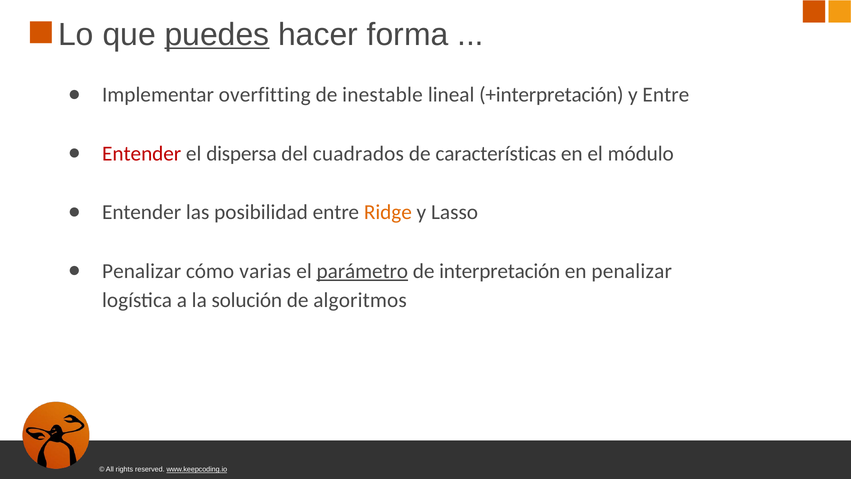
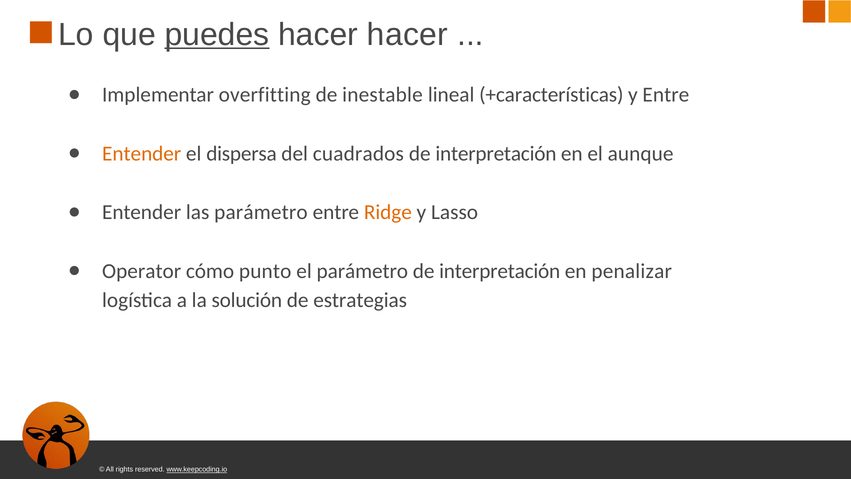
hacer forma: forma -> hacer (408, 35)
+interpretación: +interpretación -> +características (551, 95)
Entender colour: red -> orange (142, 153)
características: características -> interpretación (496, 153)
módulo: módulo -> aunque (641, 153)
las posibilidad: posibilidad -> parámetro (261, 212)
Penalizar: Penalizar -> Operator (142, 271)
varias: varias -> punto (265, 271)
parámetro underline: present -> none (362, 271)
algoritmos: algoritmos -> estrategias (360, 300)
